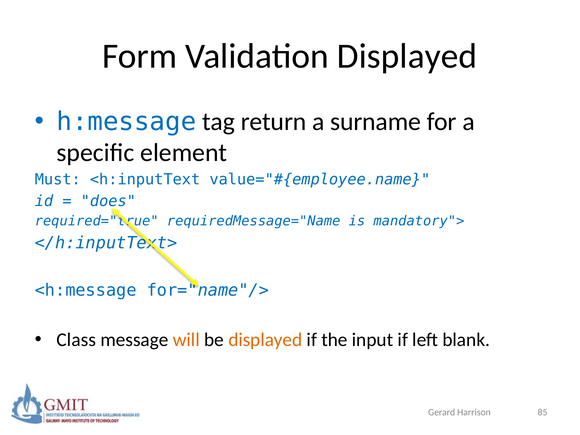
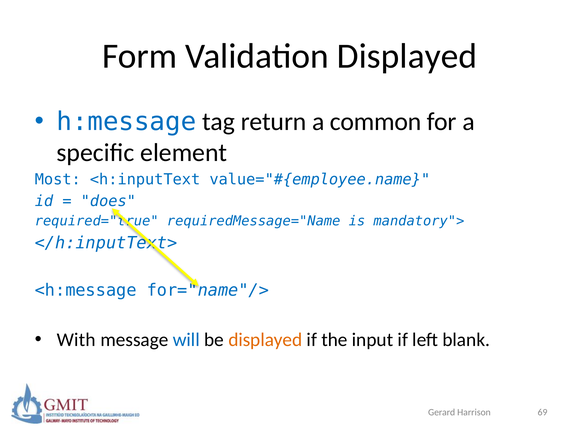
surname: surname -> common (376, 122)
Must: Must -> Most (58, 180)
Class: Class -> With (76, 340)
will colour: orange -> blue (186, 340)
85: 85 -> 69 (543, 412)
